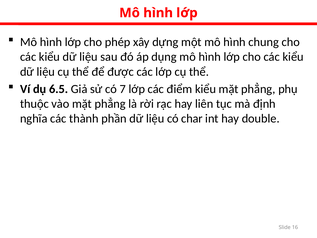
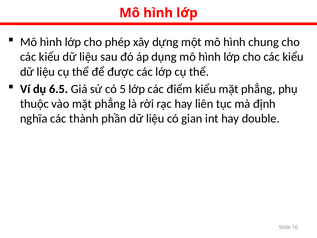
7: 7 -> 5 (123, 89)
char: char -> gian (192, 119)
